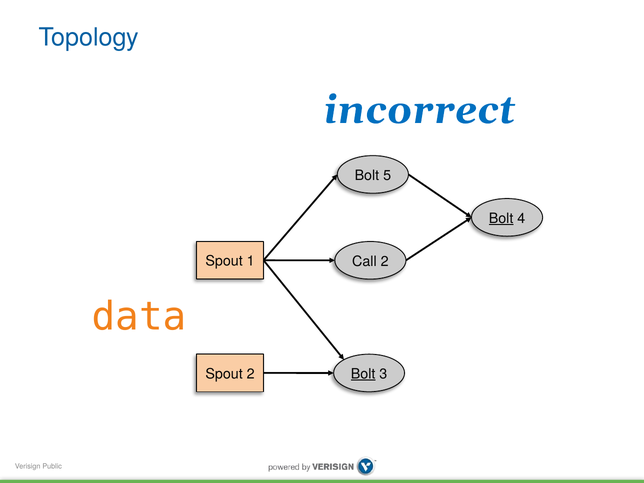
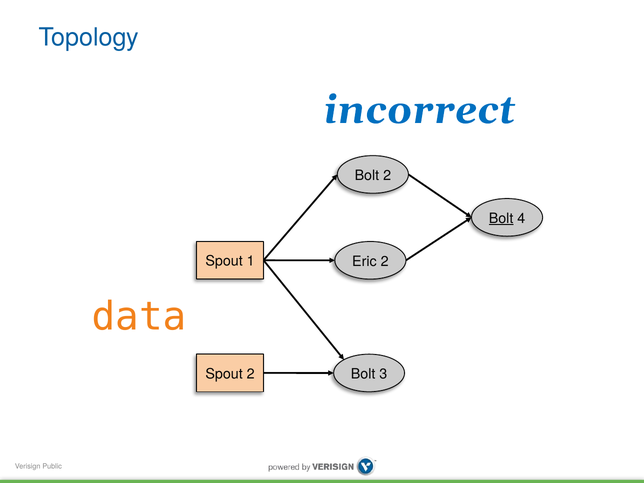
Bolt 5: 5 -> 2 (387, 175)
Call: Call -> Eric (364, 261)
Bolt underline: present -> none (363, 374)
